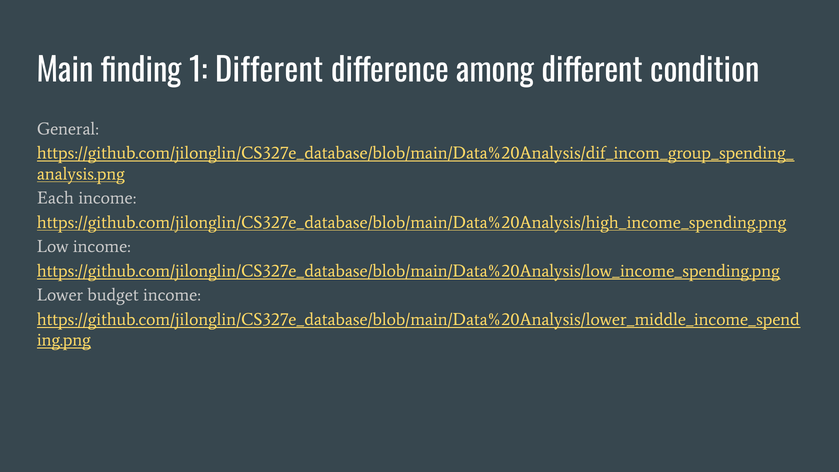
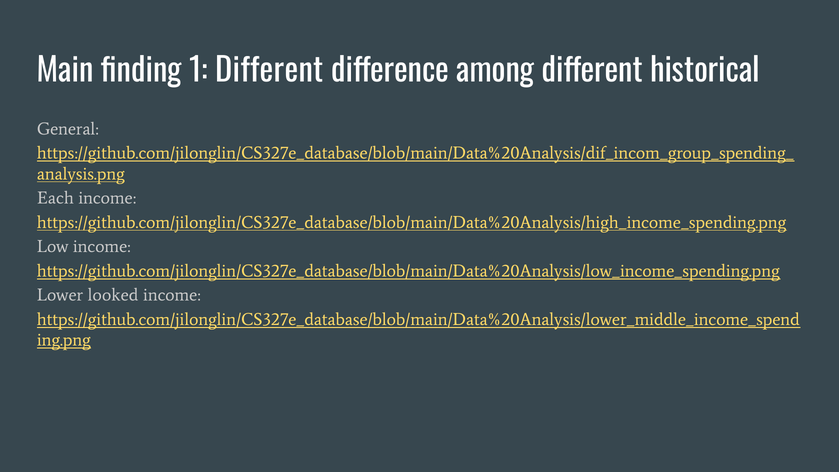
condition: condition -> historical (705, 71)
budget: budget -> looked (113, 295)
